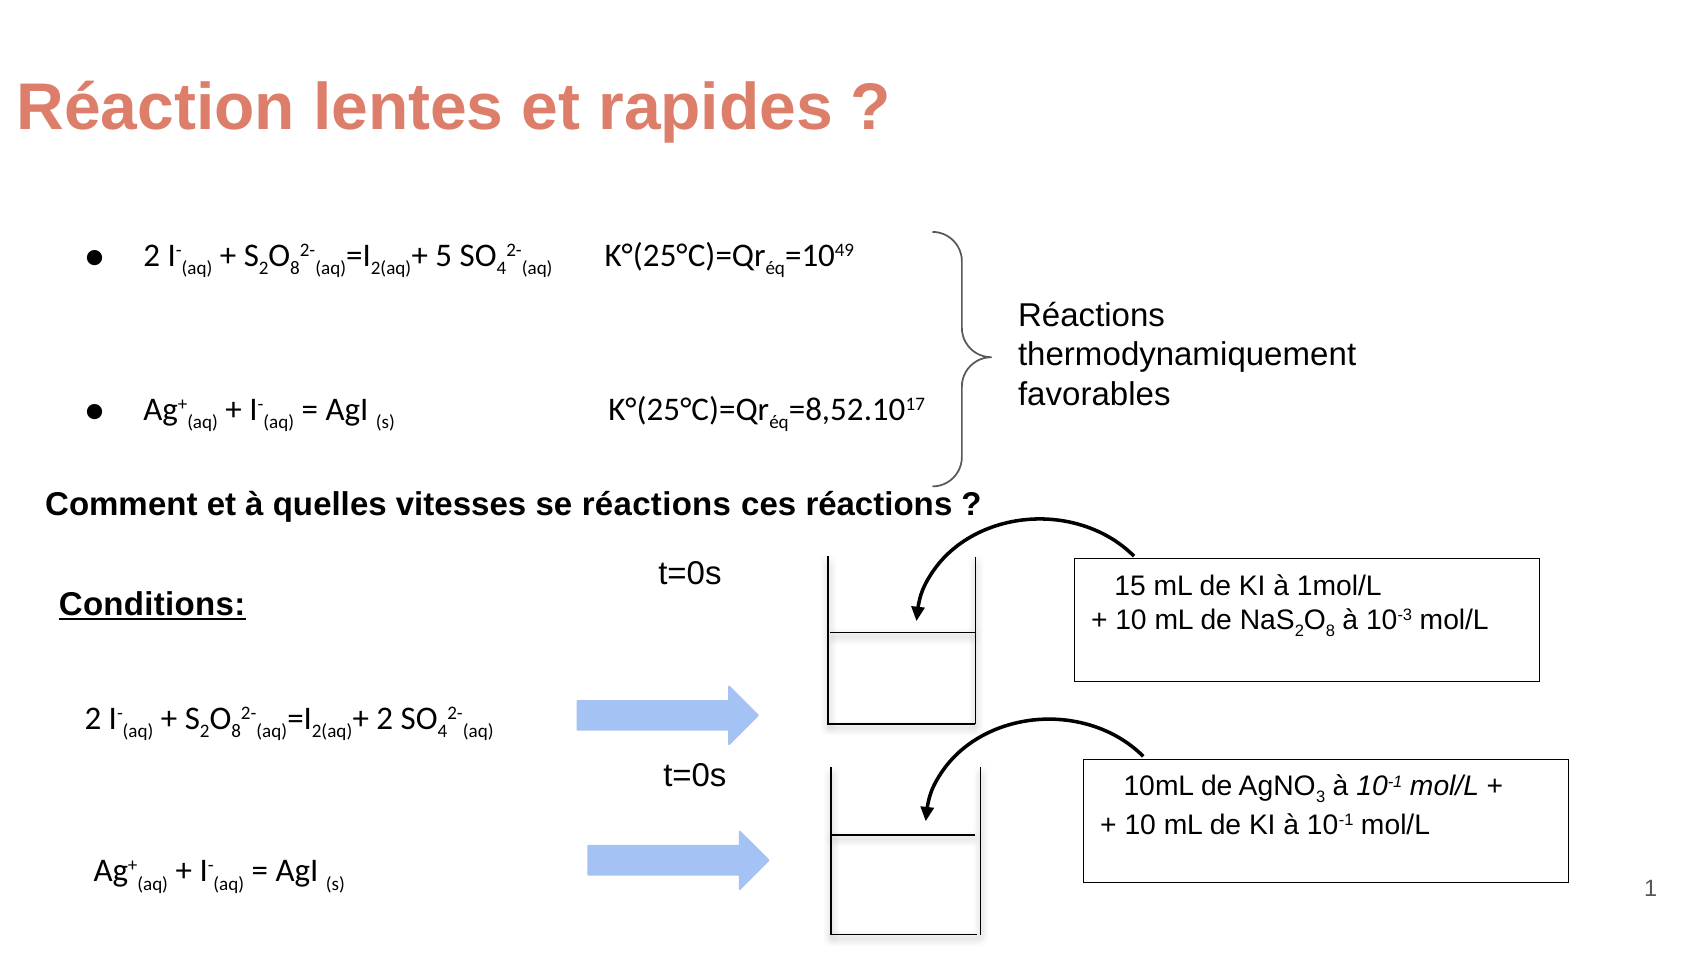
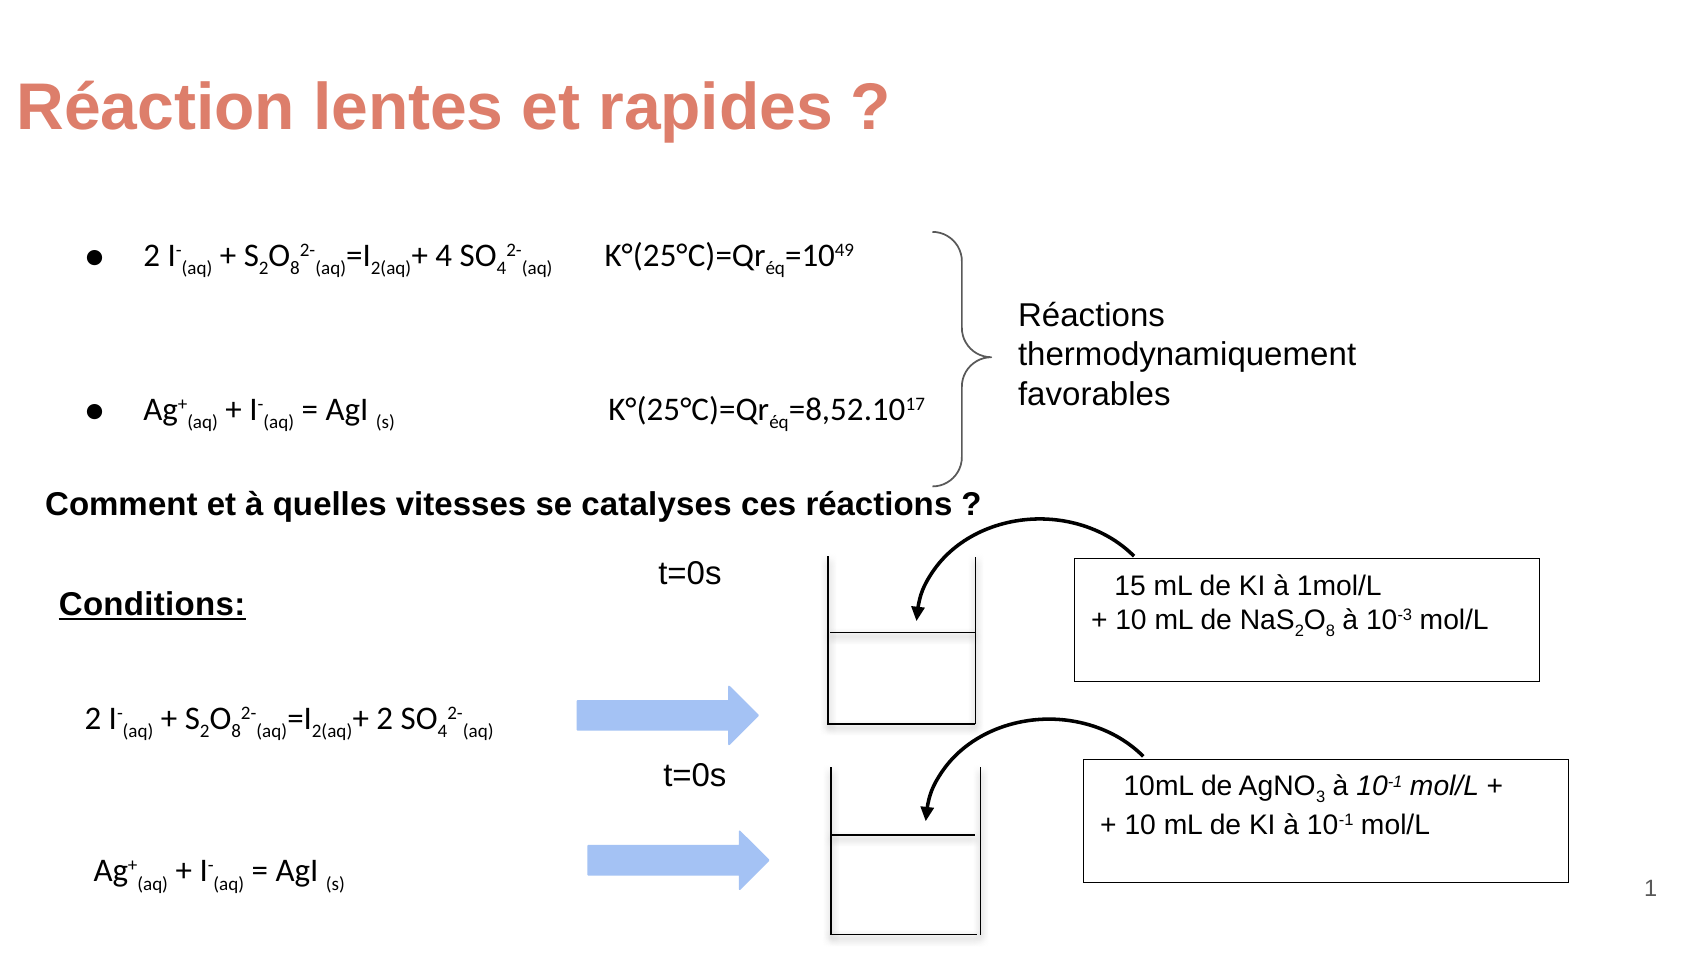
5: 5 -> 4 (444, 256)
se réactions: réactions -> catalyses (656, 505)
